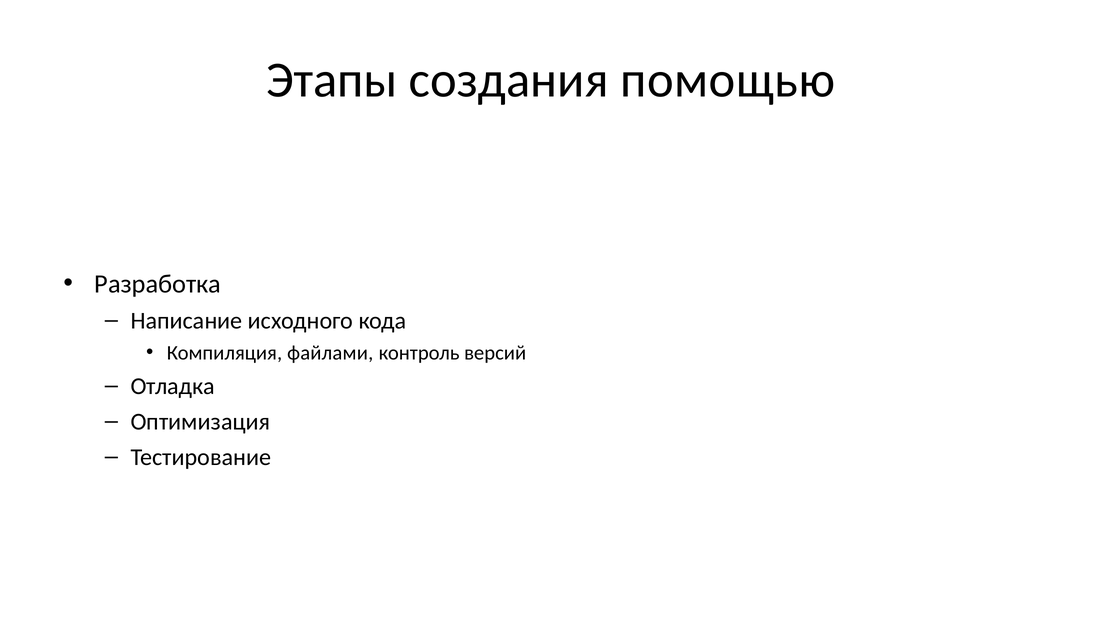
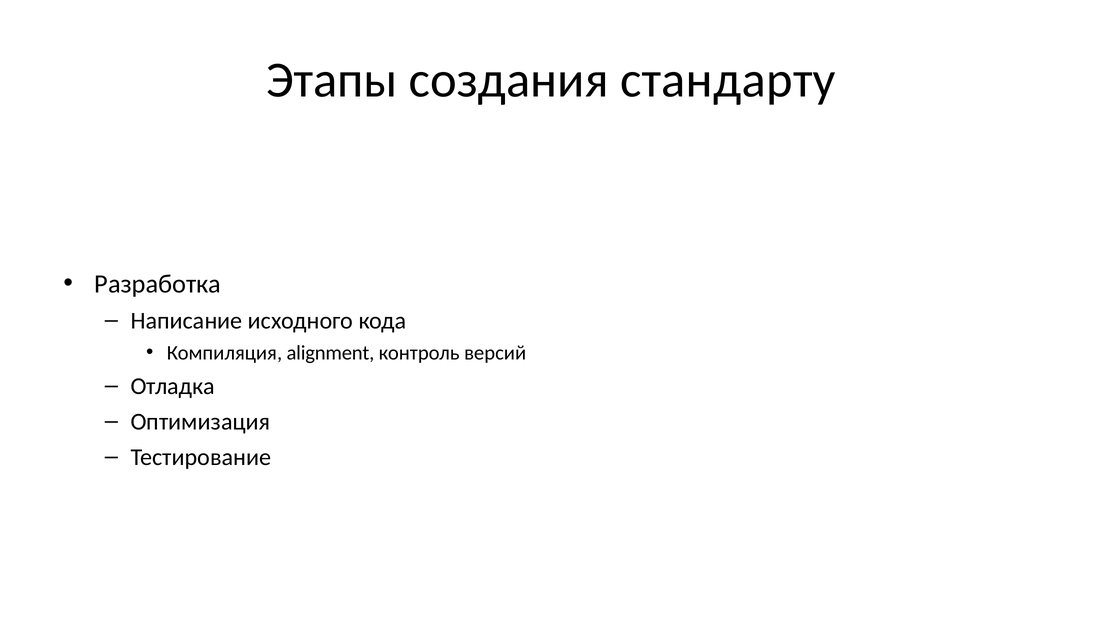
помощью: помощью -> стандарту (728, 80)
файлами: файлами -> alignment (330, 353)
